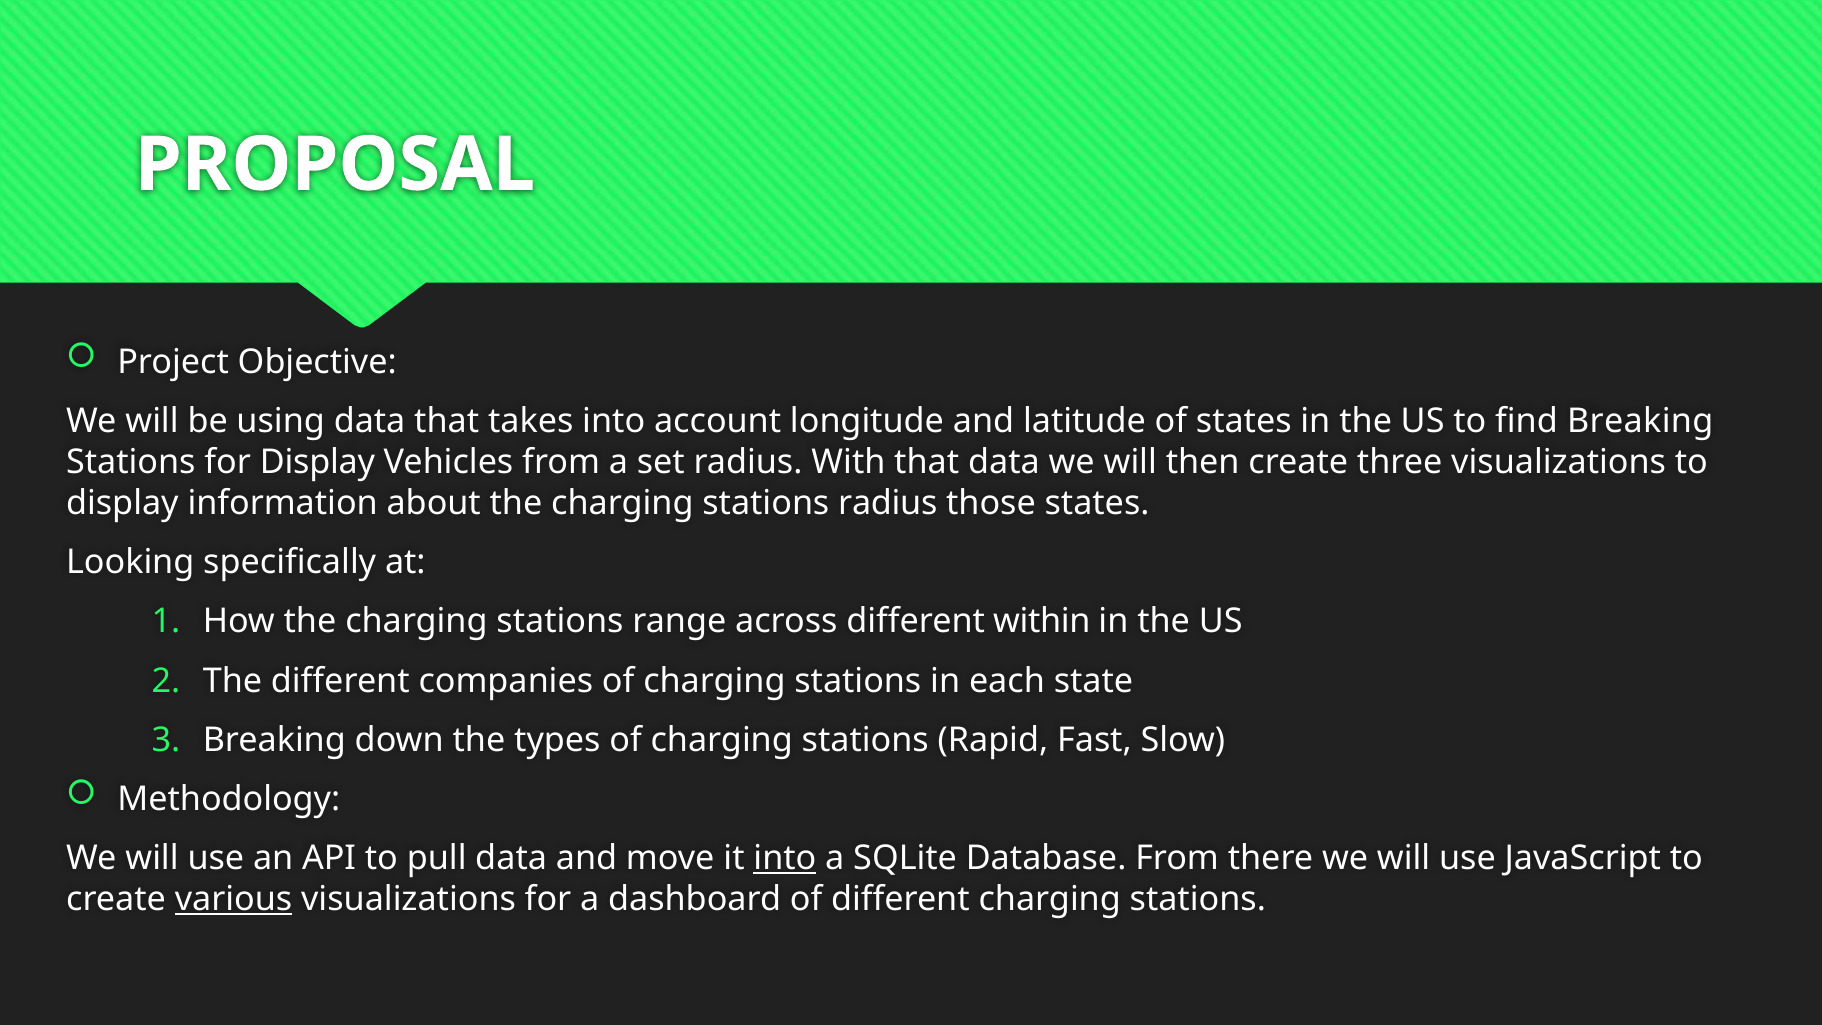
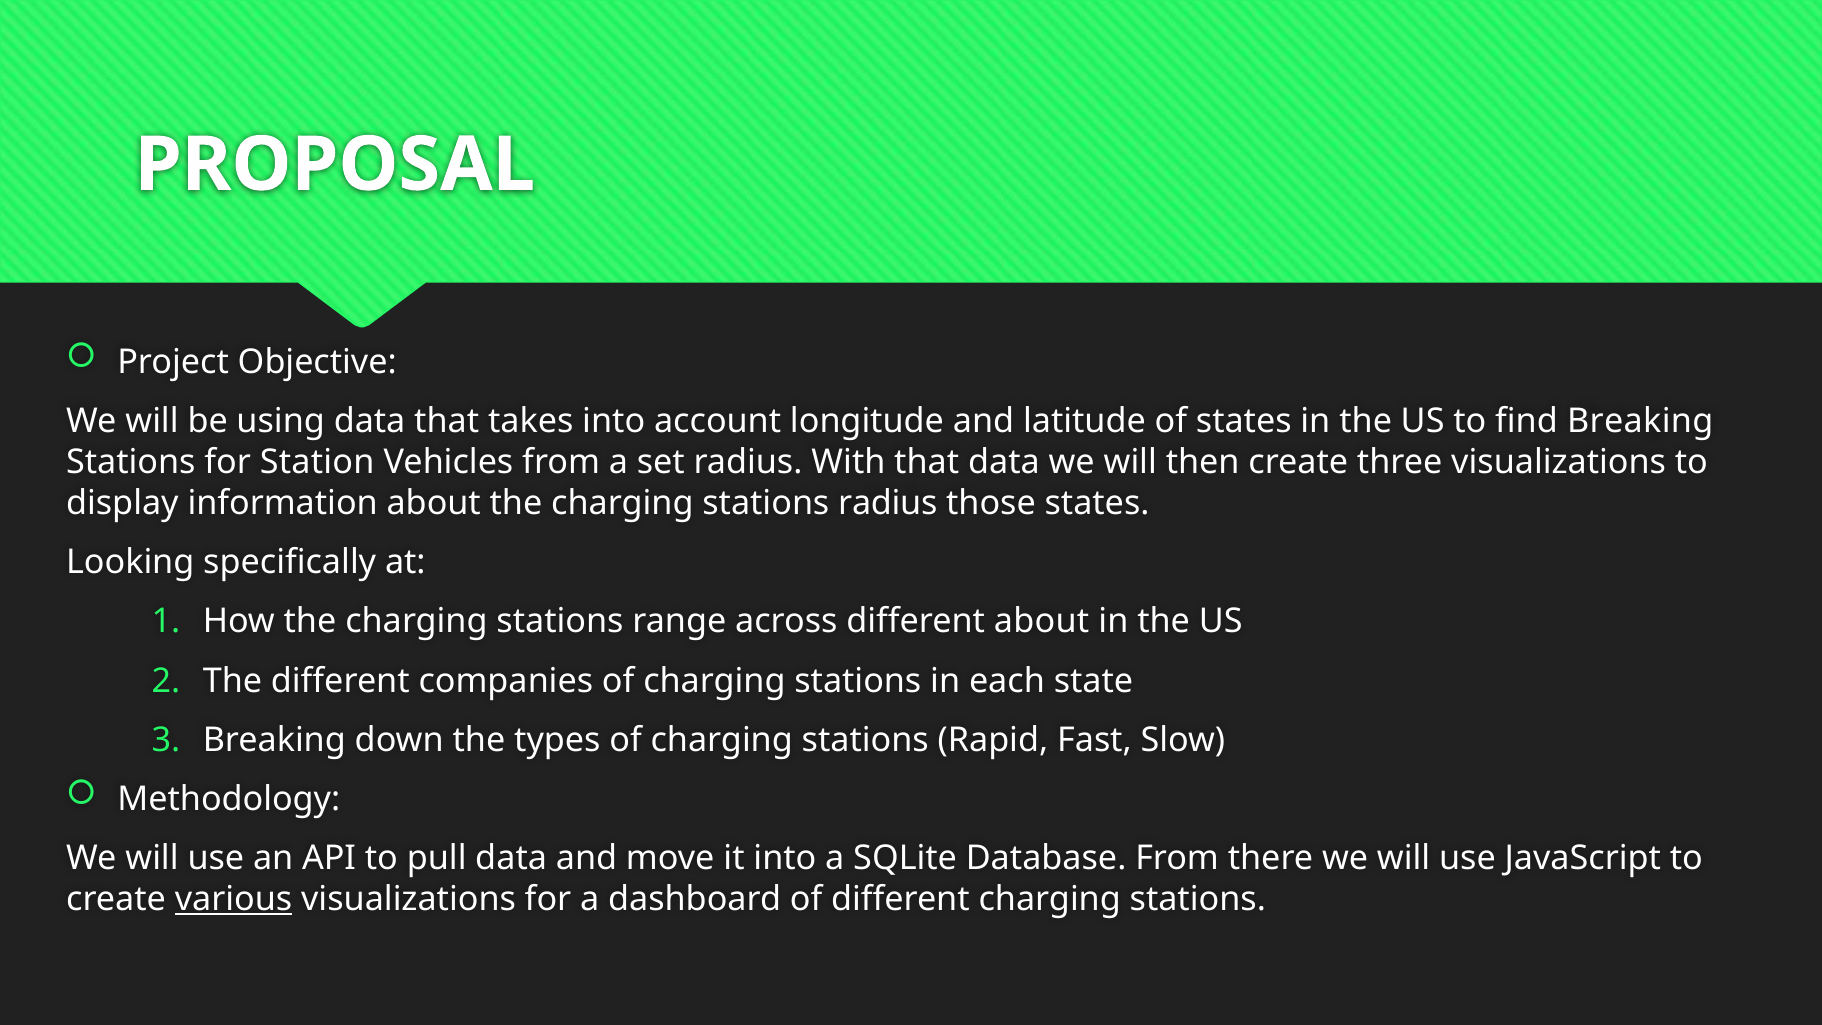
for Display: Display -> Station (317, 462)
different within: within -> about (1042, 622)
into underline: present -> none (785, 858)
